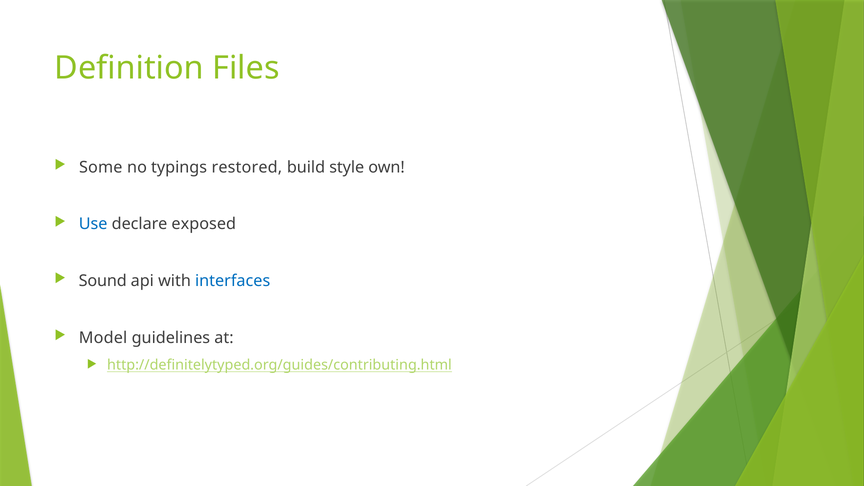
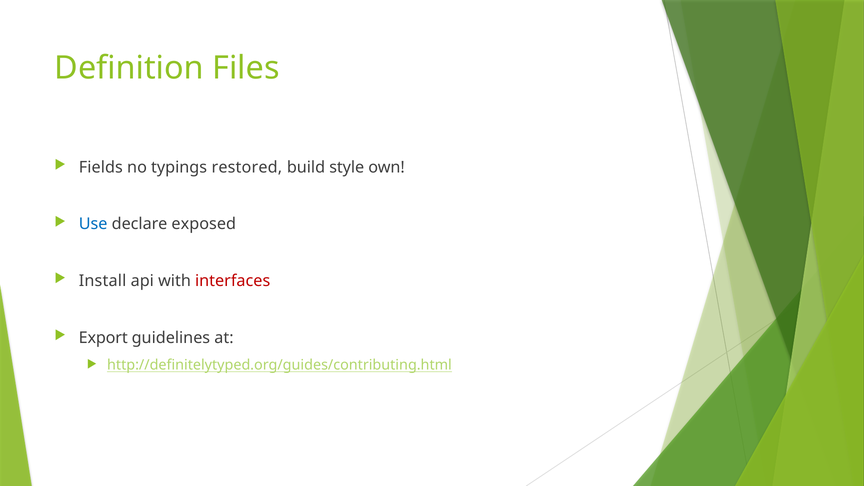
Some: Some -> Fields (101, 167)
Sound: Sound -> Install (103, 281)
interfaces colour: blue -> red (233, 281)
Model: Model -> Export (103, 338)
